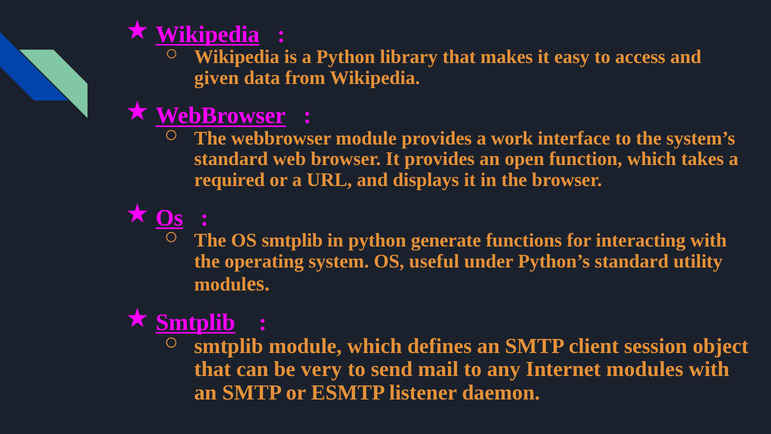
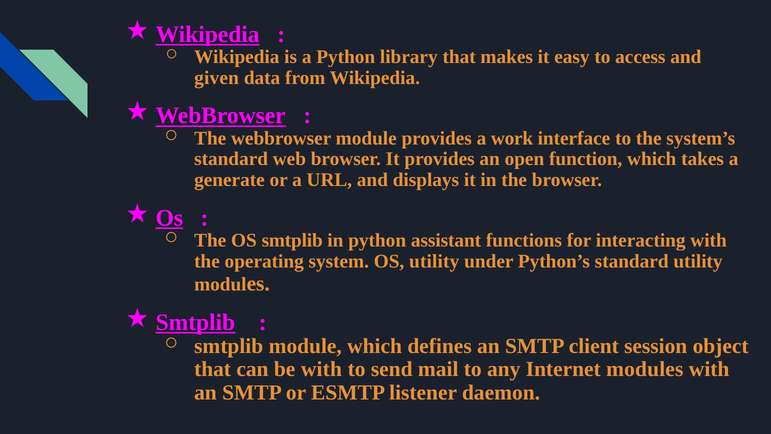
required: required -> generate (229, 180)
generate: generate -> assistant (446, 240)
OS useful: useful -> utility (434, 261)
be very: very -> with (321, 369)
